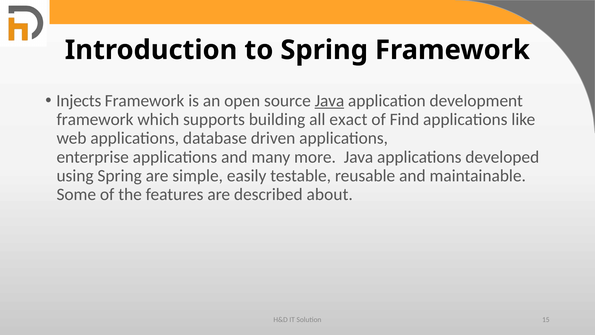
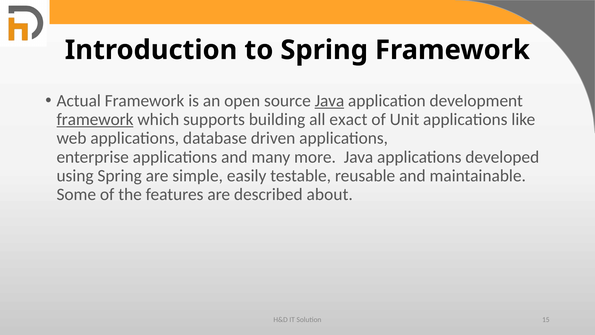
Injects: Injects -> Actual (79, 101)
framework underline: none -> present (95, 119)
Find: Find -> Unit (405, 119)
